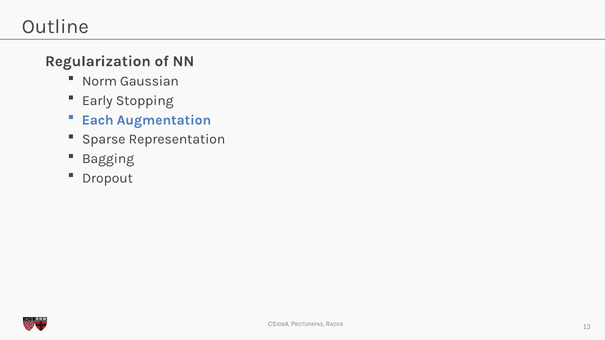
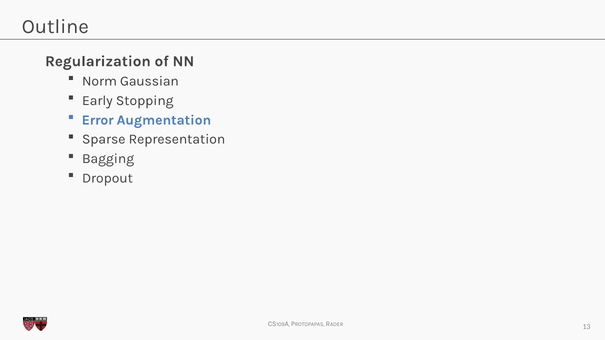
Each: Each -> Error (98, 120)
